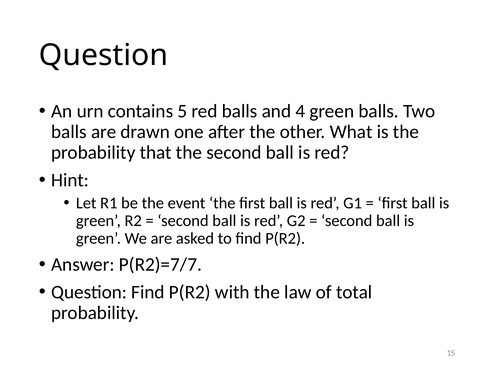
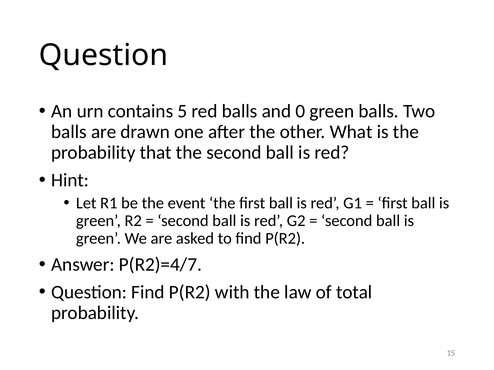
4: 4 -> 0 (300, 111)
P(R2)=7/7: P(R2)=7/7 -> P(R2)=4/7 (160, 265)
